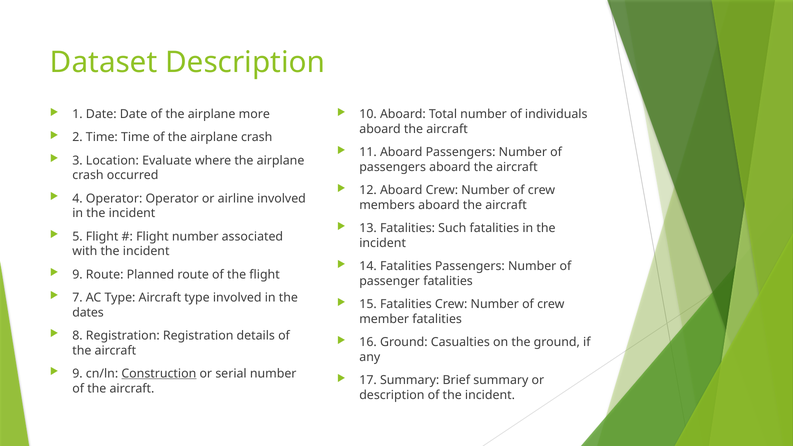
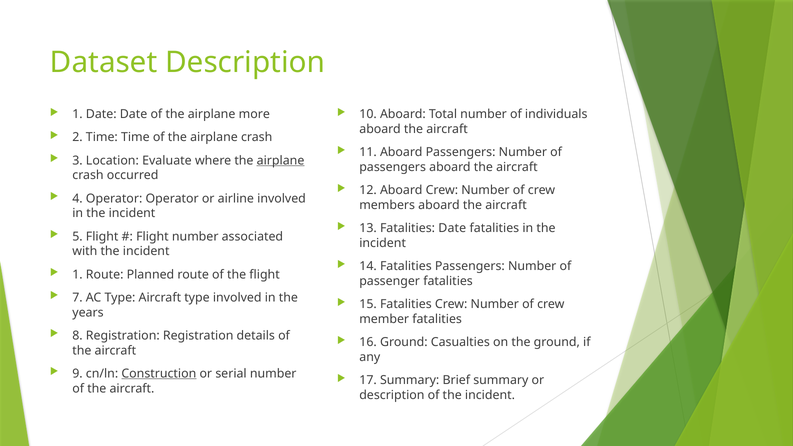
airplane underline: none -> present (281, 160)
Fatalities Such: Such -> Date (452, 228)
9: 9 -> 1 (77, 274)
dates: dates -> years (88, 312)
